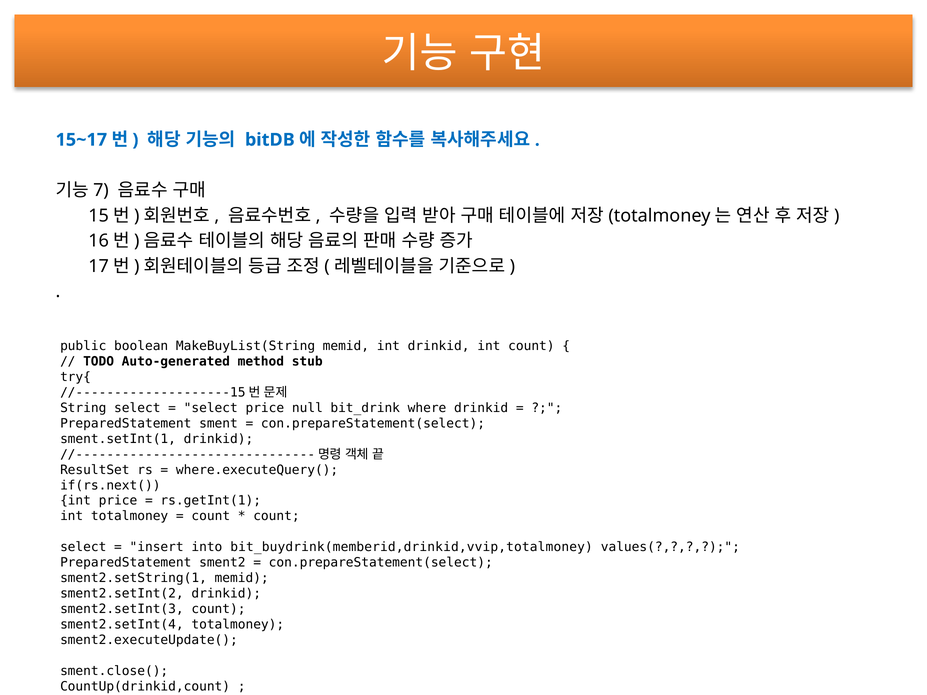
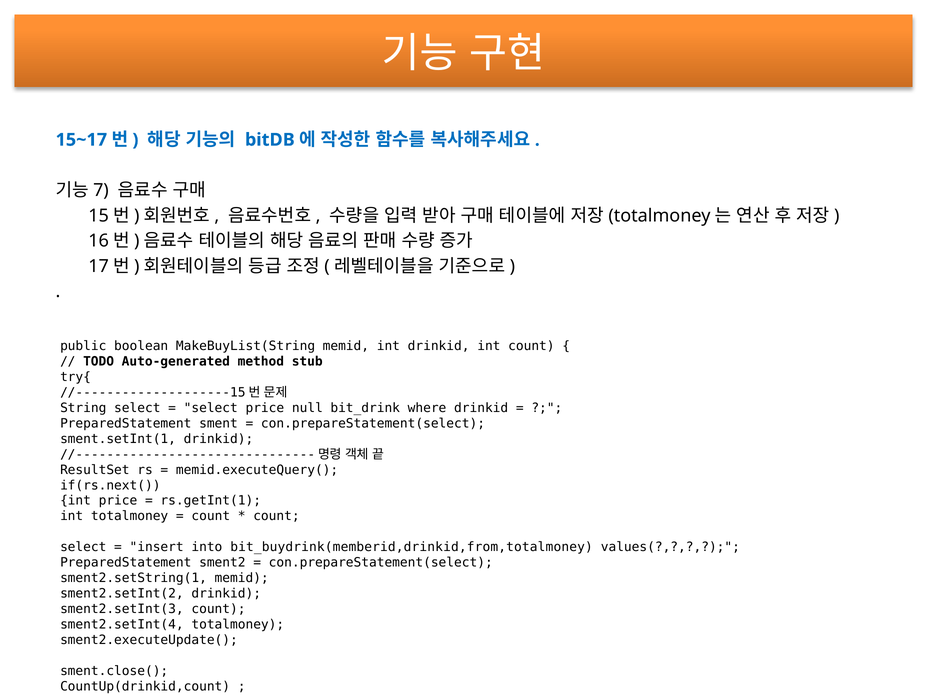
where.executeQuery(: where.executeQuery( -> memid.executeQuery( (257, 470)
bit_buydrink(memberid,drinkid,vvip,totalmoney: bit_buydrink(memberid,drinkid,vvip,totalmoney -> bit_buydrink(memberid,drinkid,from,totalmoney (412, 547)
